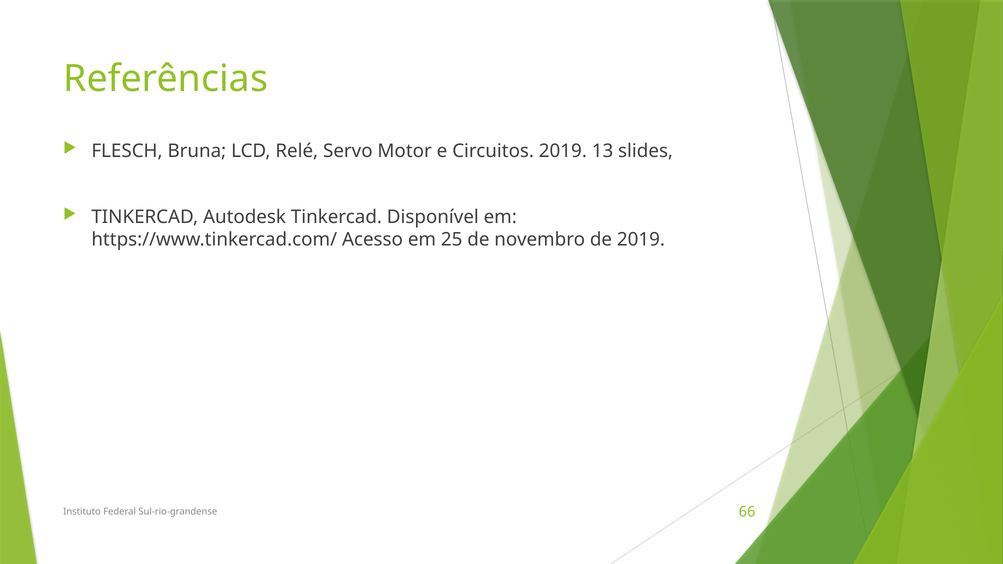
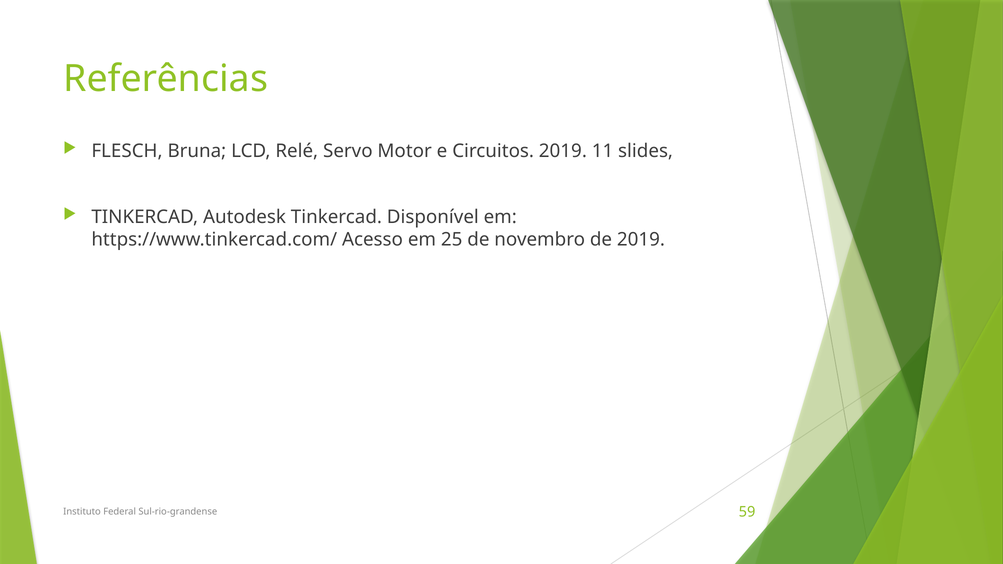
13: 13 -> 11 (603, 151)
66: 66 -> 59 (747, 512)
